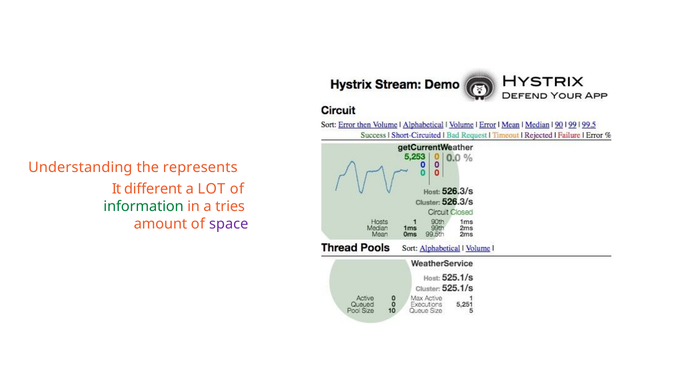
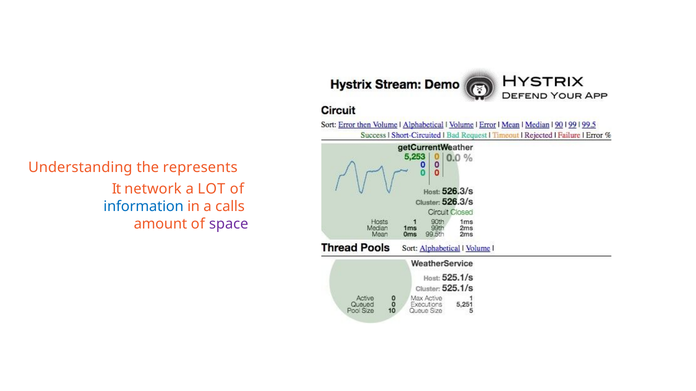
different: different -> network (153, 189)
information colour: green -> blue (144, 207)
tries: tries -> calls (230, 207)
